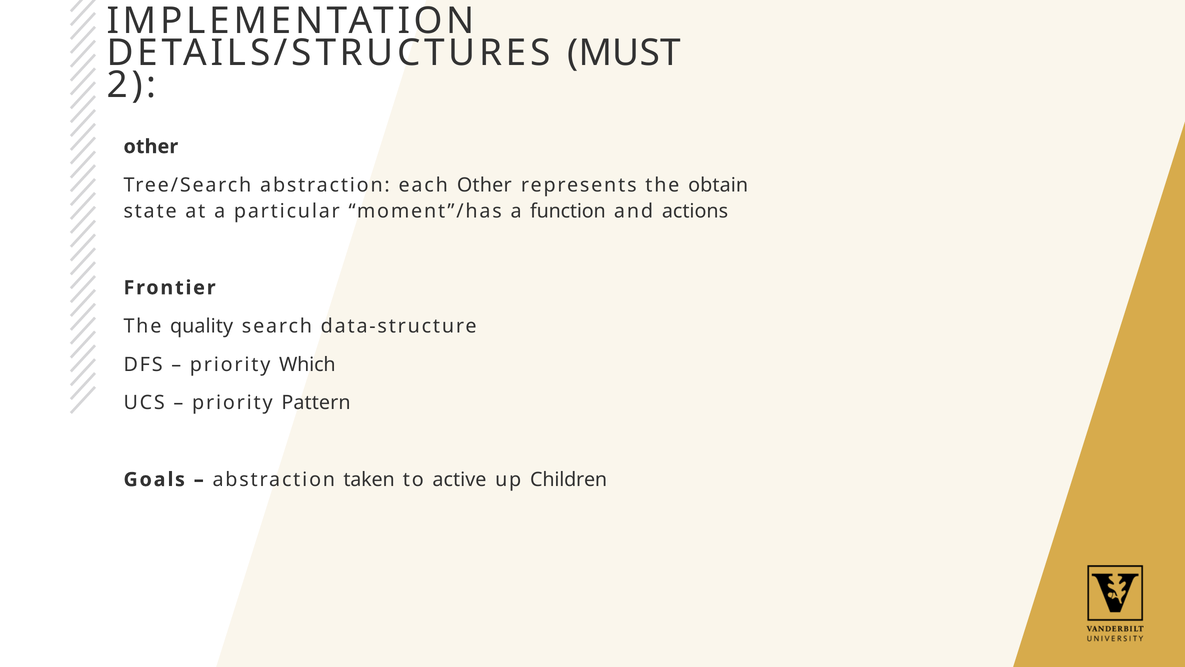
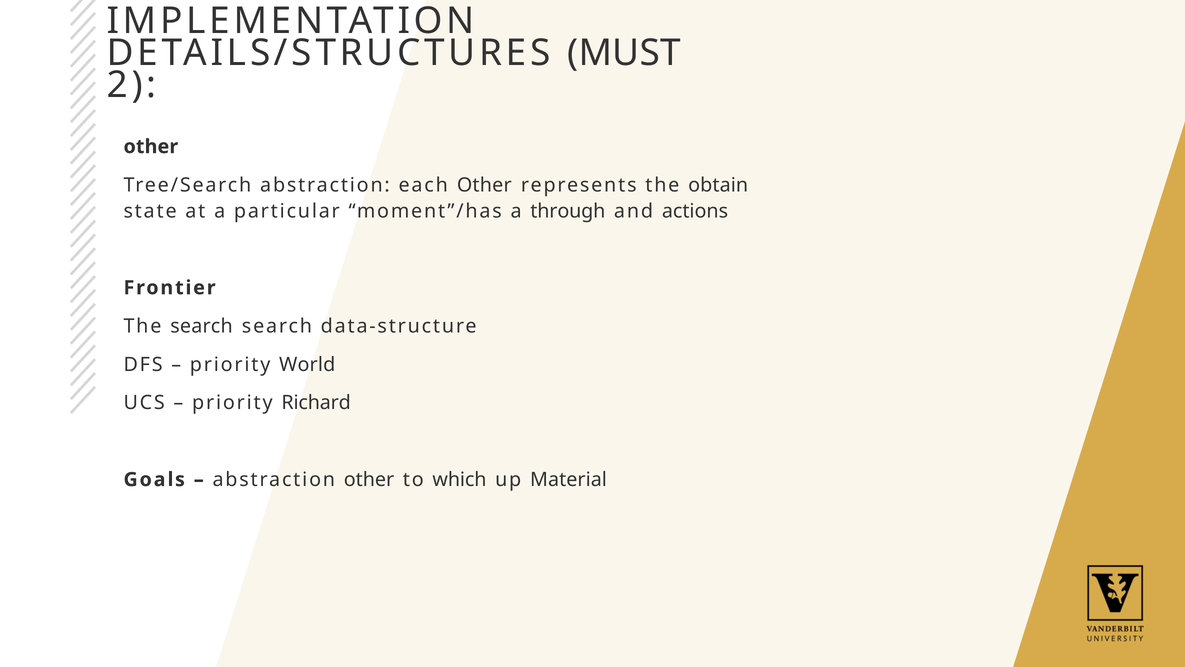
function: function -> through (568, 211)
The quality: quality -> search (202, 326)
Which: Which -> World (307, 364)
Pattern: Pattern -> Richard (316, 403)
abstraction taken: taken -> other (369, 479)
active: active -> which (460, 479)
Children: Children -> Material (569, 479)
